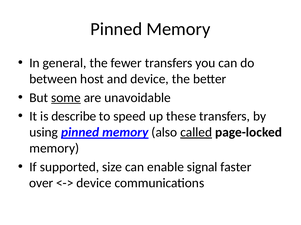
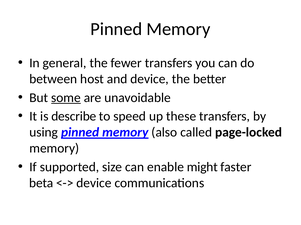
called underline: present -> none (196, 133)
signal: signal -> might (202, 168)
over: over -> beta (41, 184)
